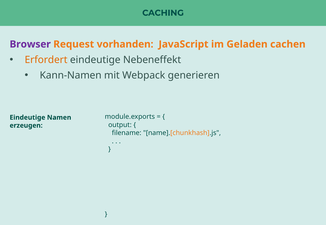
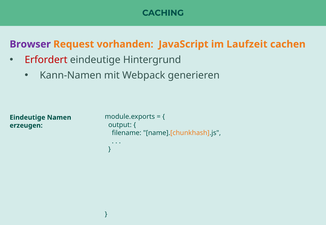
Geladen: Geladen -> Laufzeit (247, 44)
Erfordert colour: orange -> red (46, 60)
Nebeneffekt: Nebeneffekt -> Hintergrund (152, 60)
